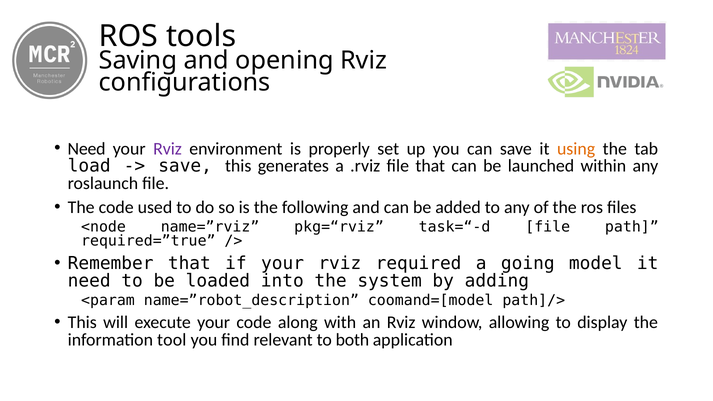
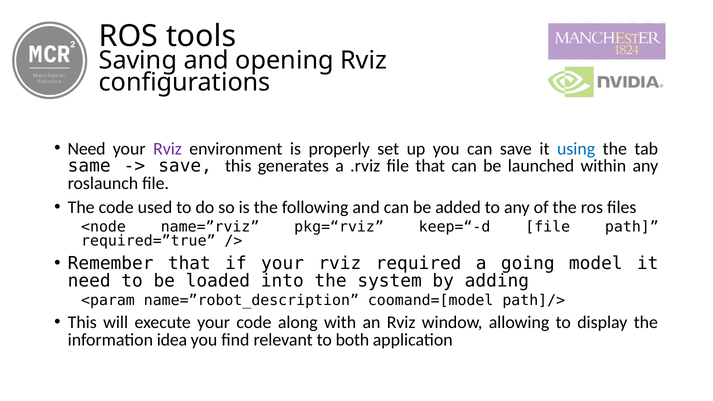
using colour: orange -> blue (576, 149)
load: load -> same (89, 166)
task=“-d: task=“-d -> keep=“-d (455, 227)
tool: tool -> idea (172, 340)
